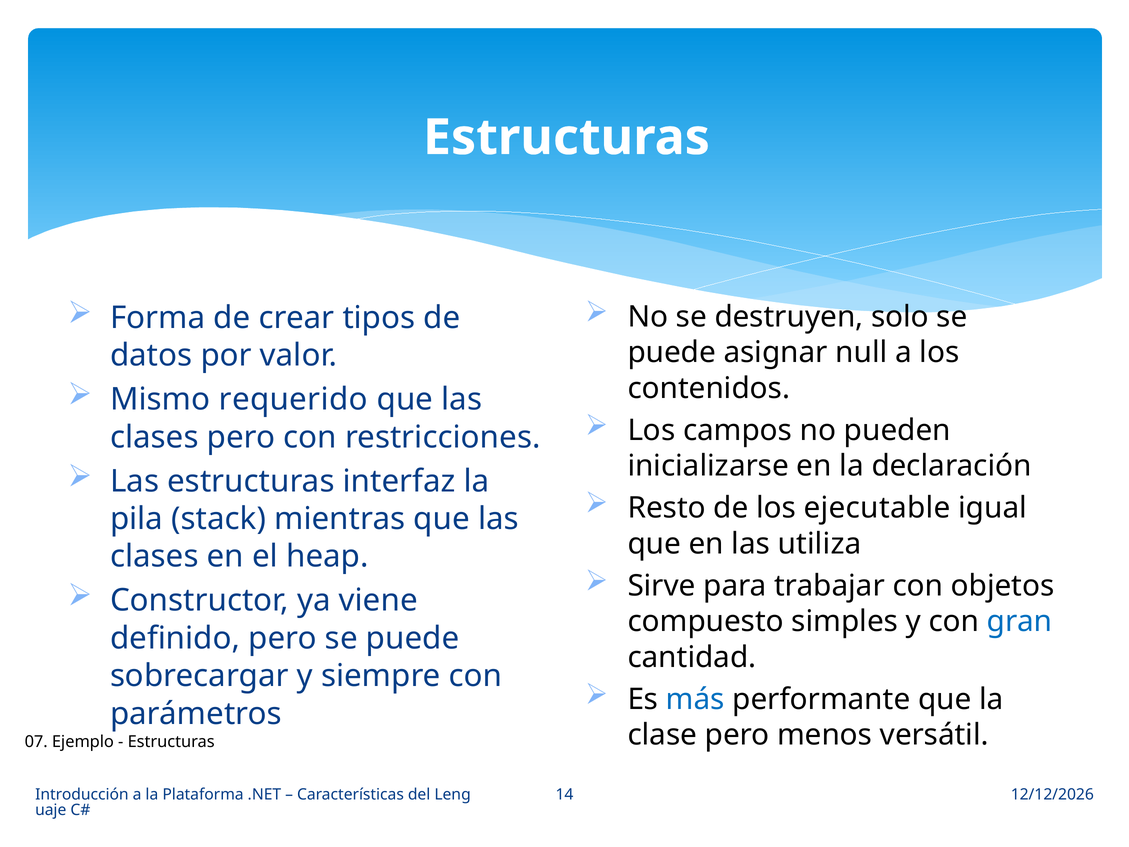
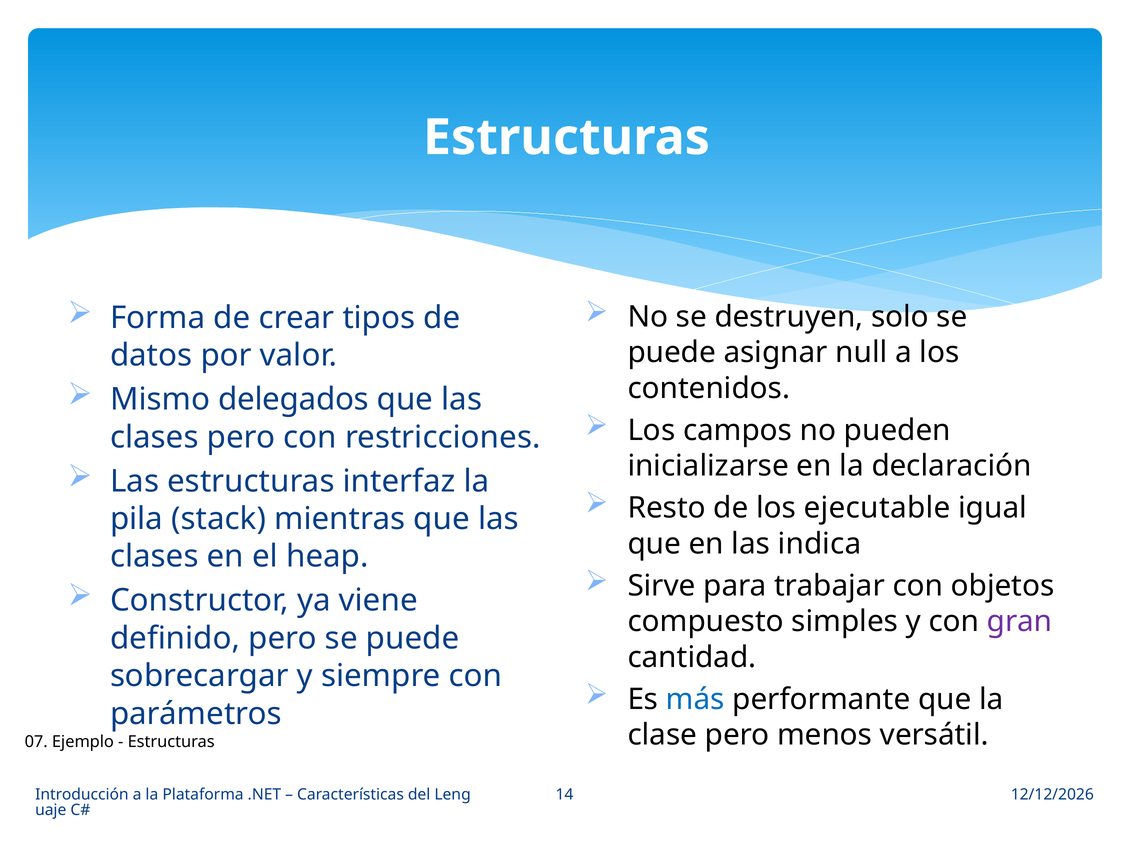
requerido: requerido -> delegados (294, 399)
utiliza: utiliza -> indica (820, 544)
gran colour: blue -> purple (1019, 621)
